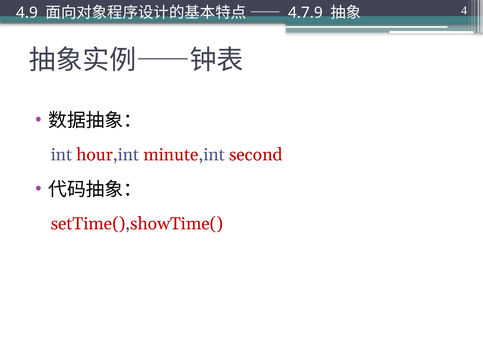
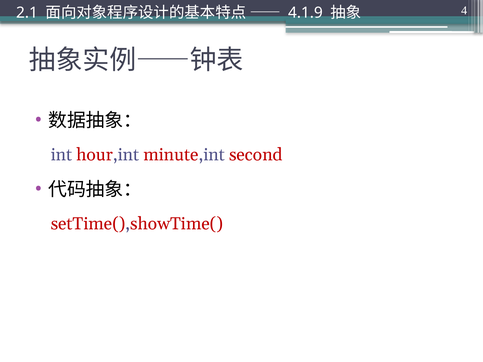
4.9: 4.9 -> 2.1 (27, 13)
4.7.9: 4.7.9 -> 4.1.9 (305, 13)
